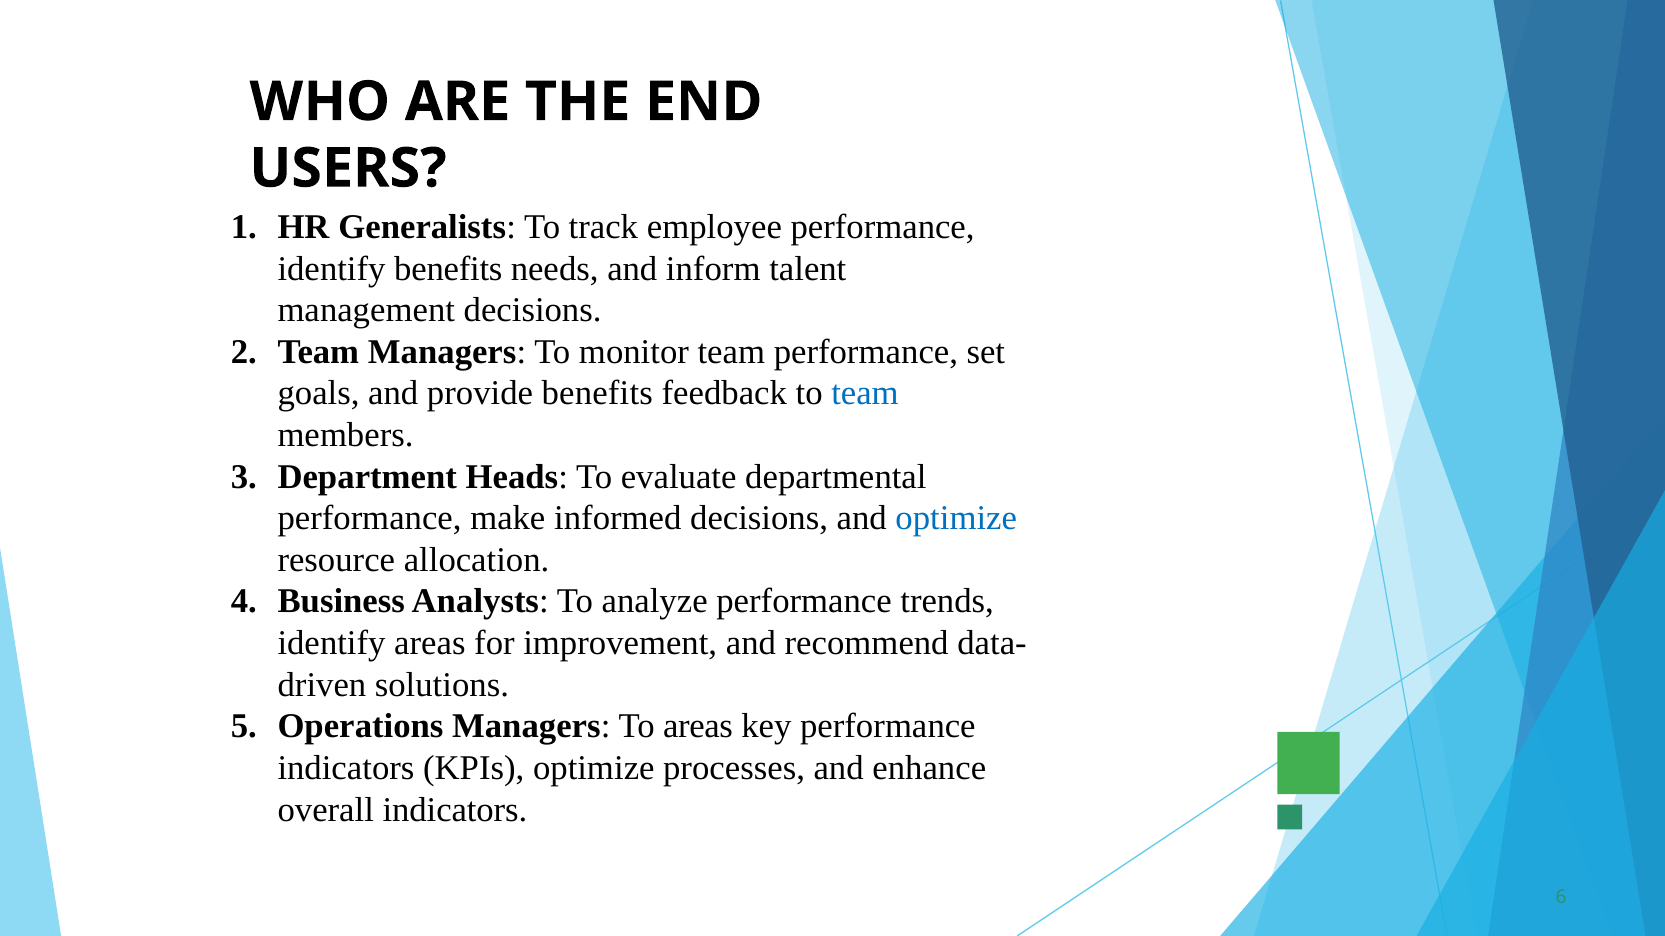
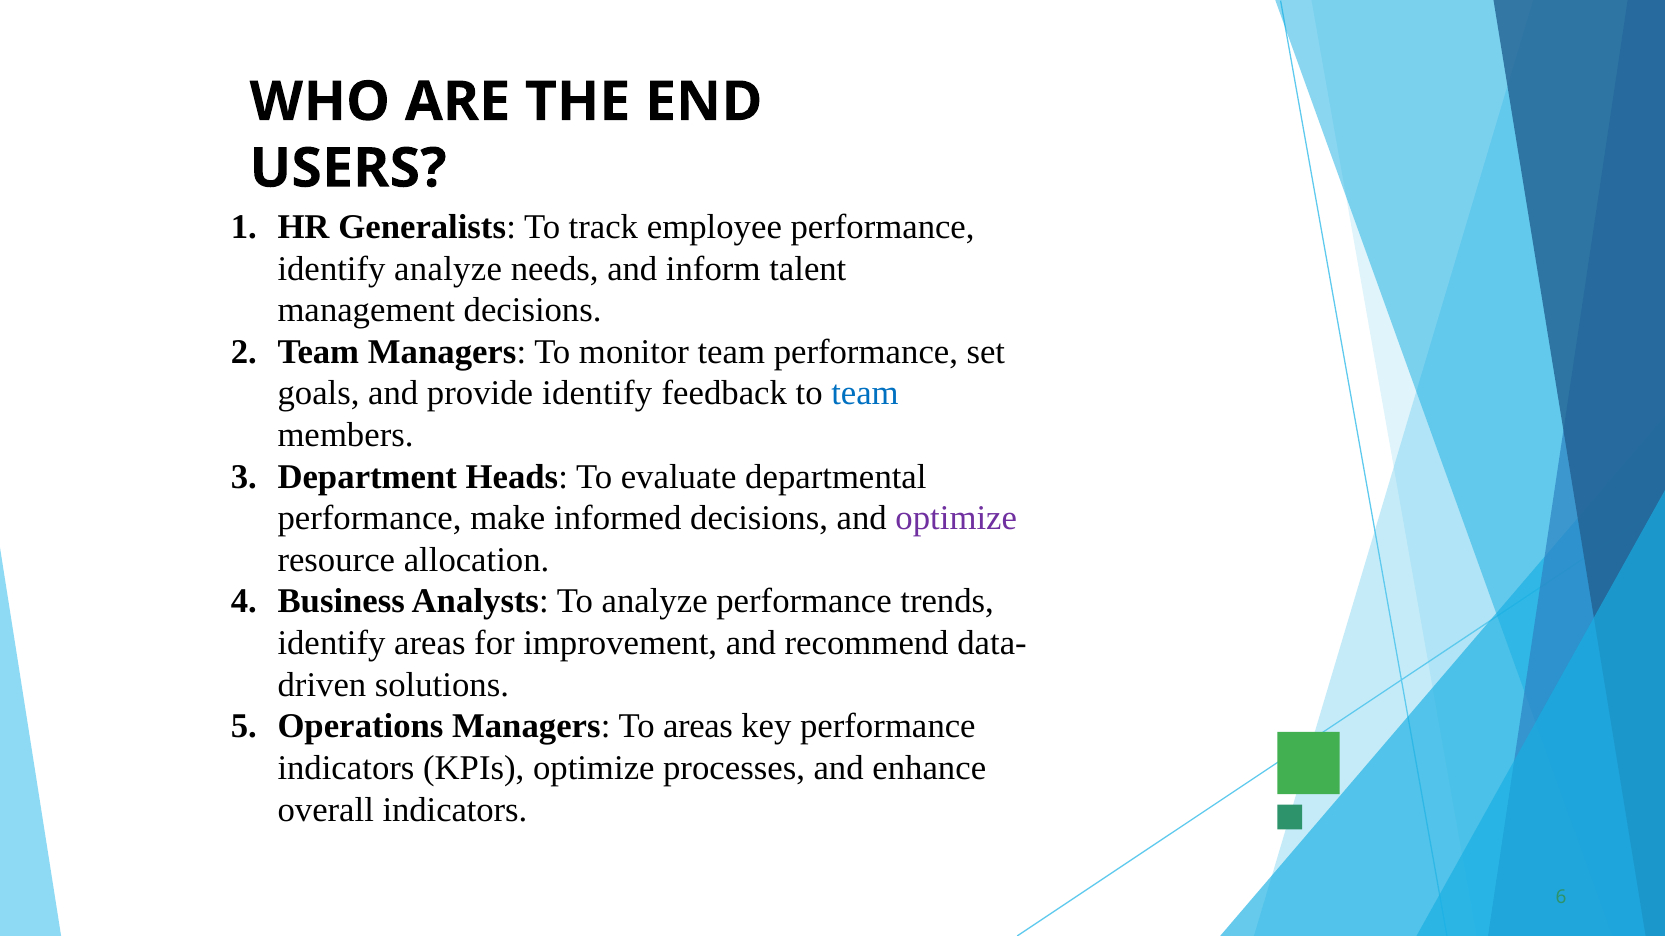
identify benefits: benefits -> analyze (448, 269)
provide benefits: benefits -> identify (597, 394)
optimize colour: blue -> purple (956, 519)
